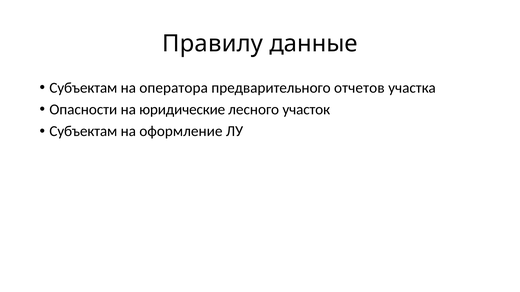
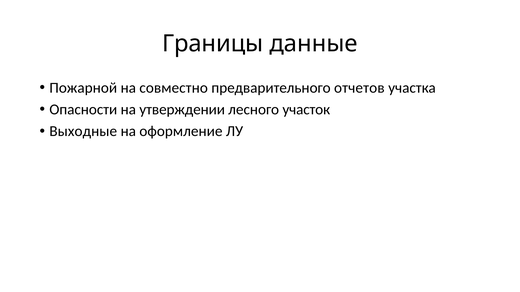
Правилу: Правилу -> Границы (213, 44)
Субъектам: Субъектам -> Пожарной (83, 88)
оператора: оператора -> совместно (174, 88)
юридические: юридические -> утверждении (182, 110)
Субъектам: Субъектам -> Выходные (83, 132)
